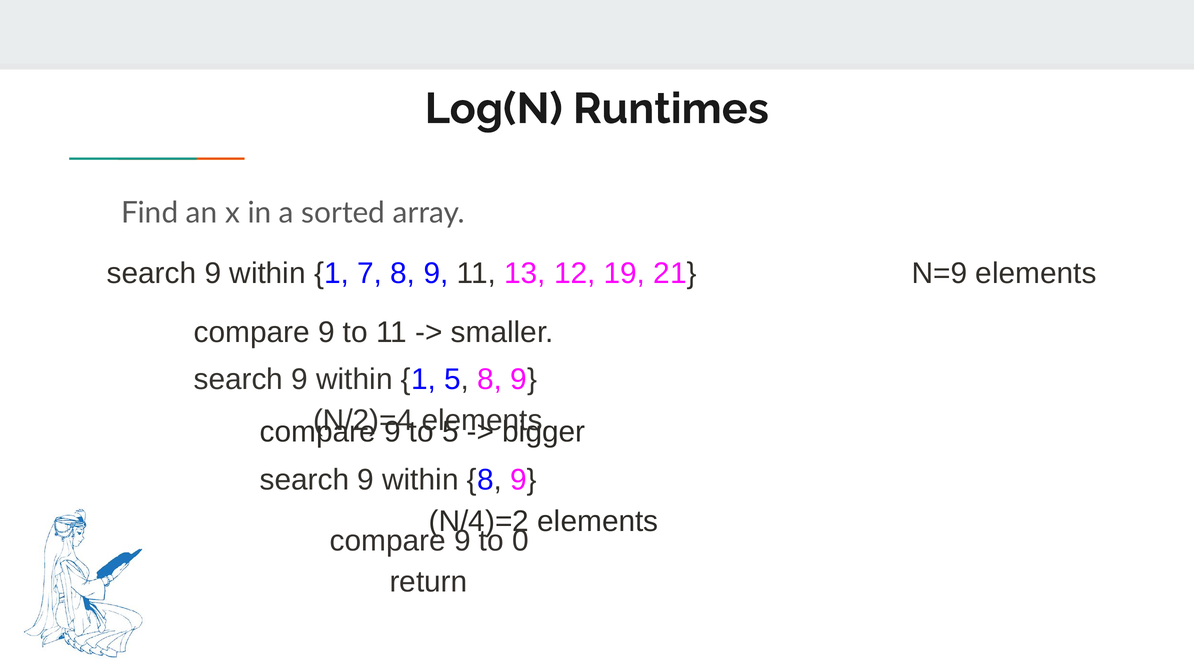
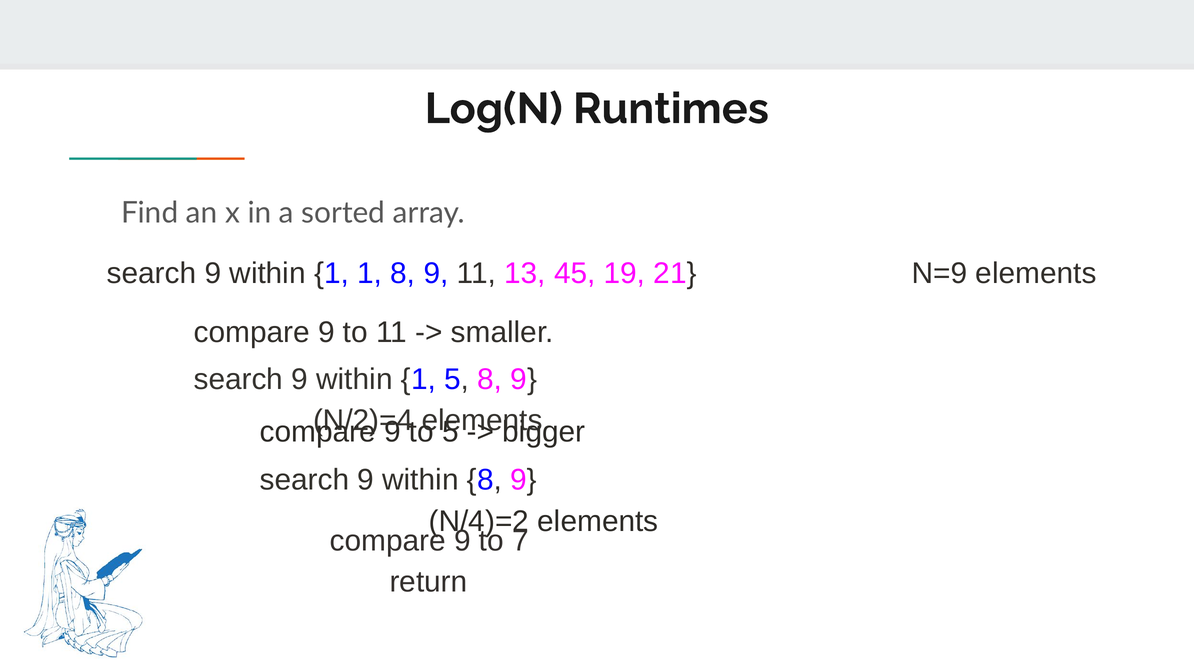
1 7: 7 -> 1 (370, 273)
12: 12 -> 45 (575, 273)
0: 0 -> 7 (520, 540)
